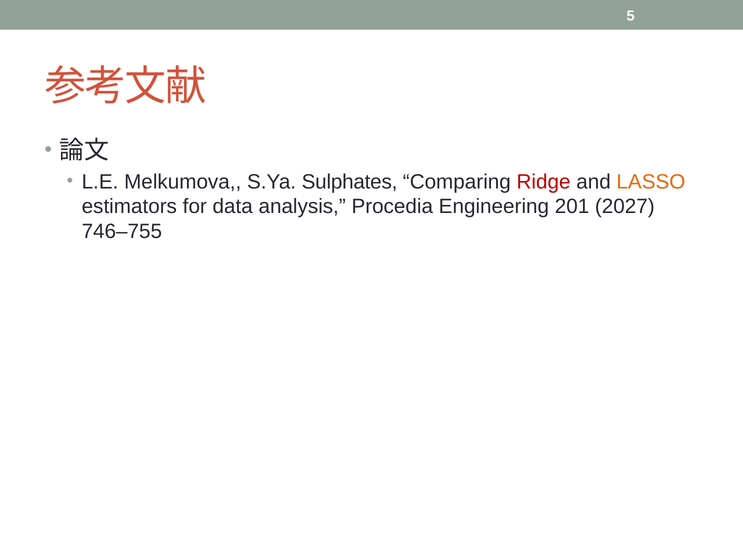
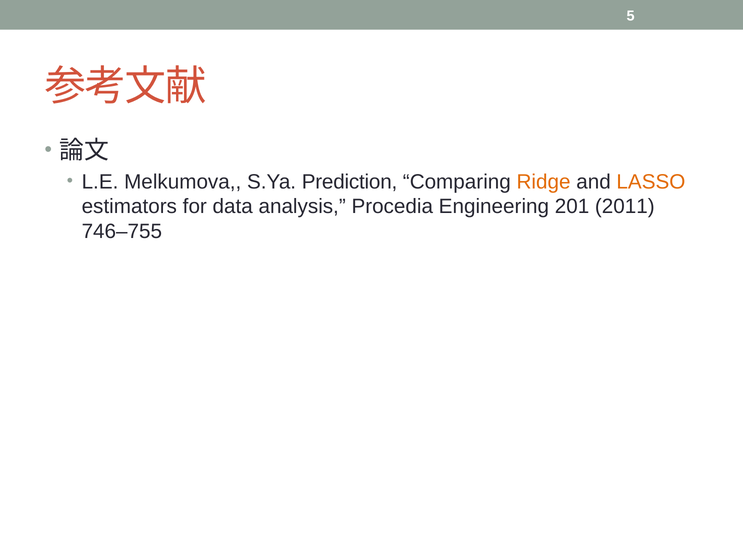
Sulphates: Sulphates -> Prediction (350, 181)
Ridge colour: red -> orange (544, 181)
2027: 2027 -> 2011 (625, 206)
